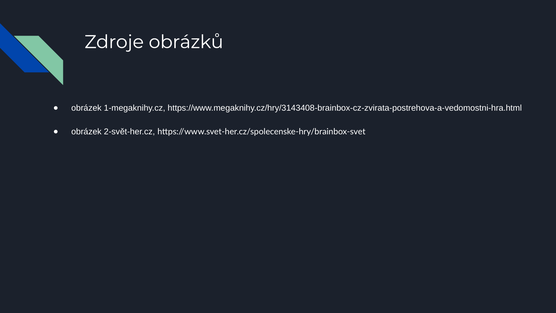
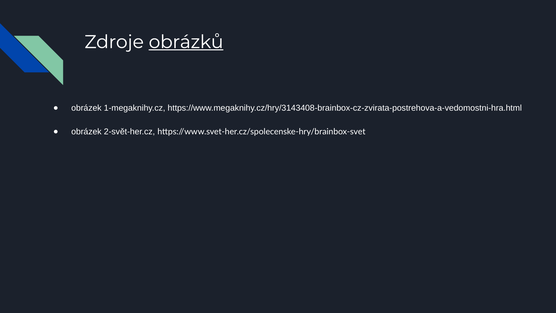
obrázků underline: none -> present (186, 42)
